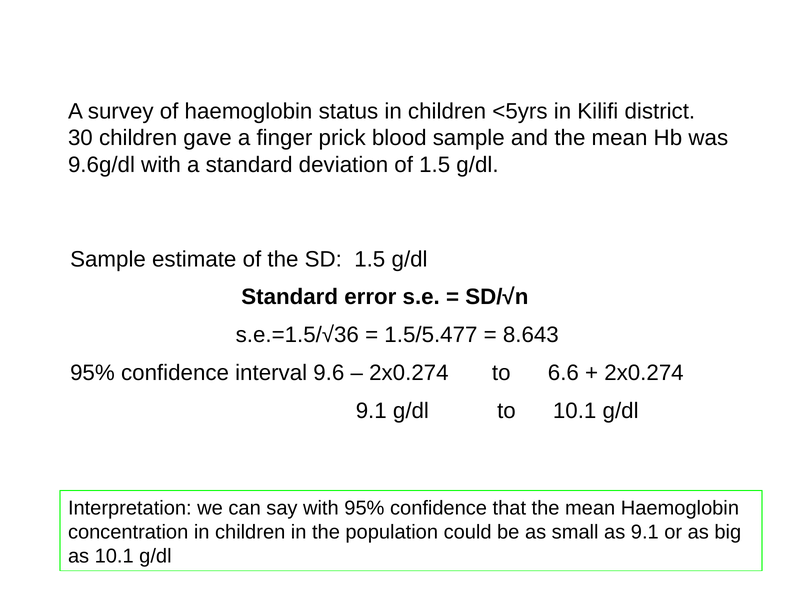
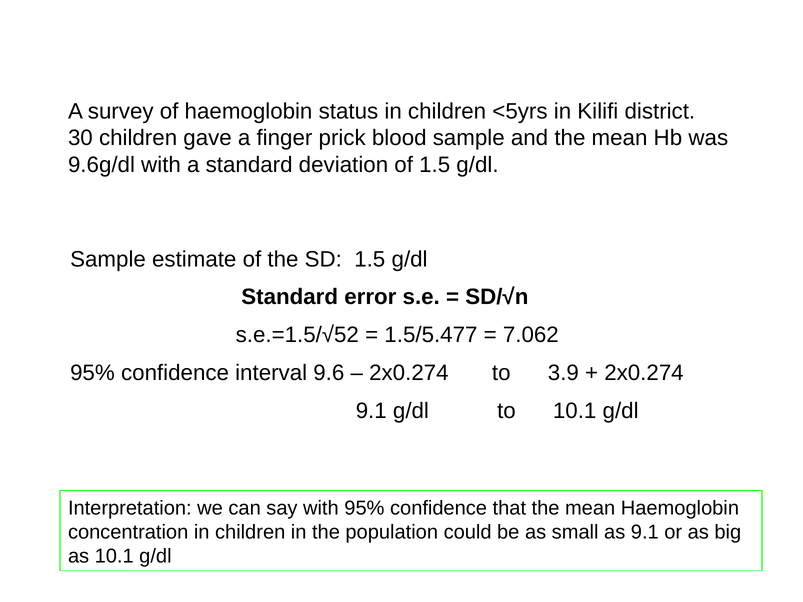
s.e.=1.5/√36: s.e.=1.5/√36 -> s.e.=1.5/√52 (297, 335)
8.643: 8.643 -> 7.062 (531, 335)
6.6: 6.6 -> 3.9 (563, 373)
